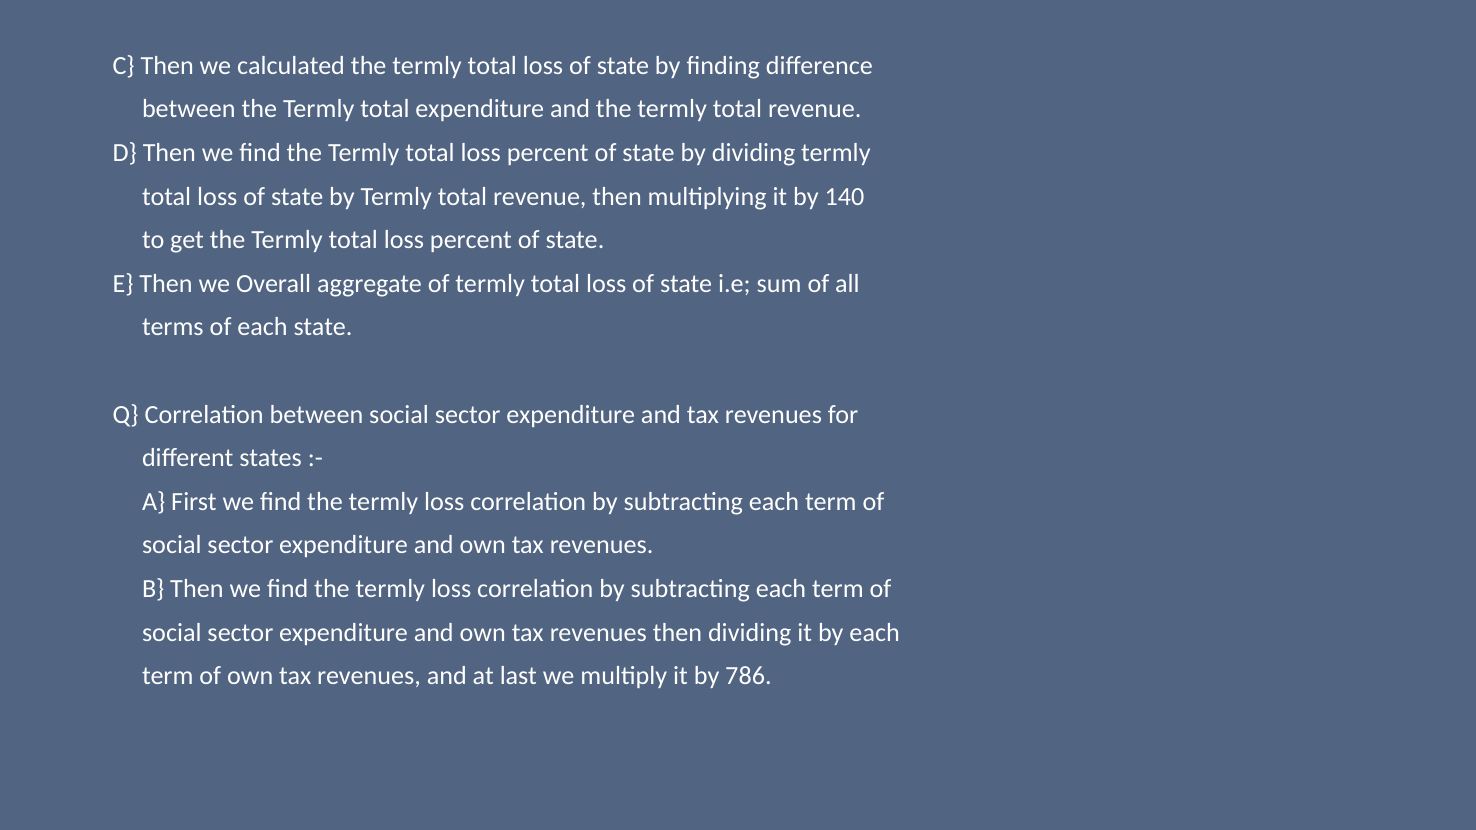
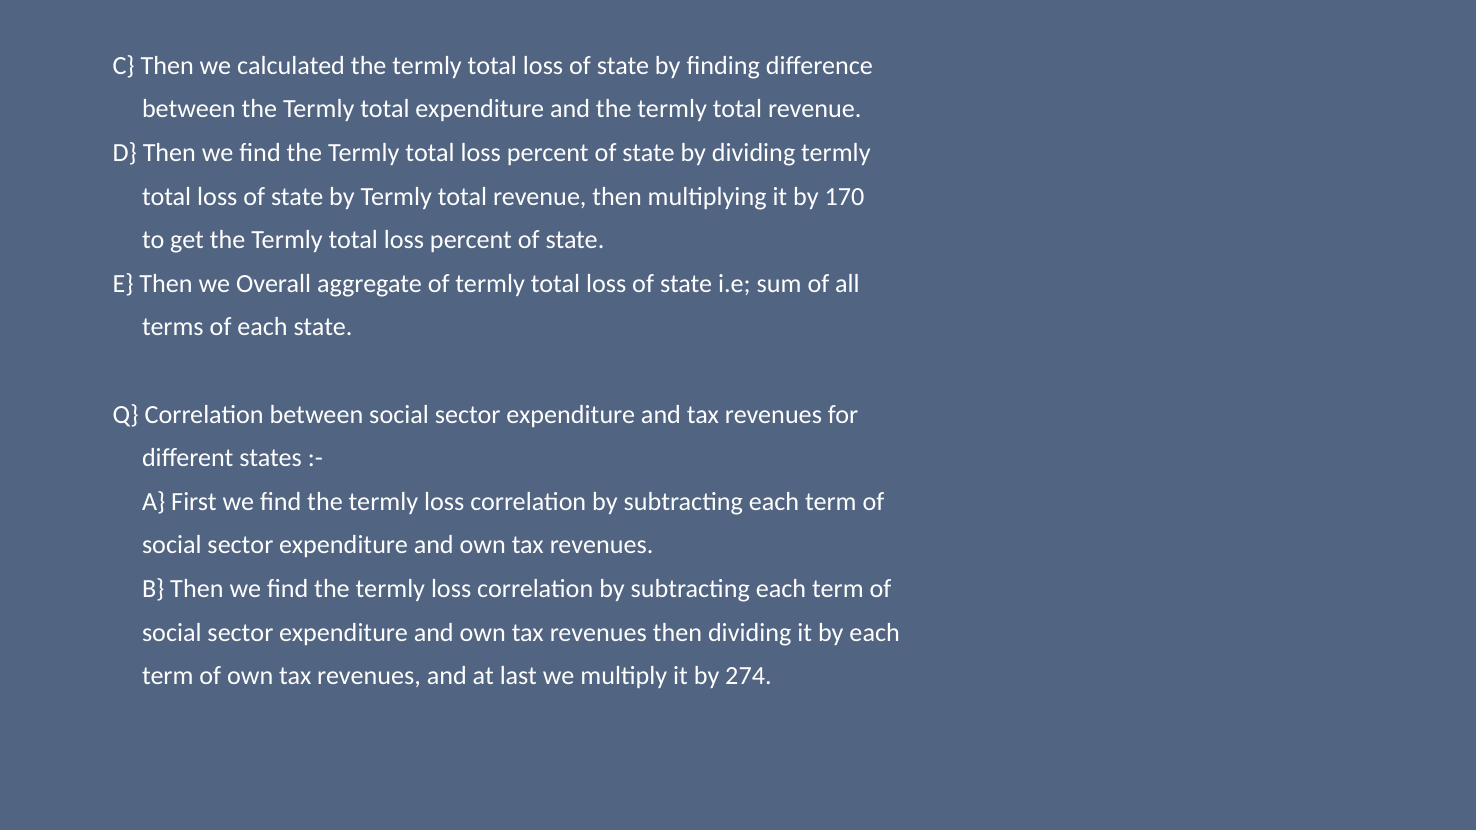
140: 140 -> 170 (844, 196)
786: 786 -> 274 (748, 676)
